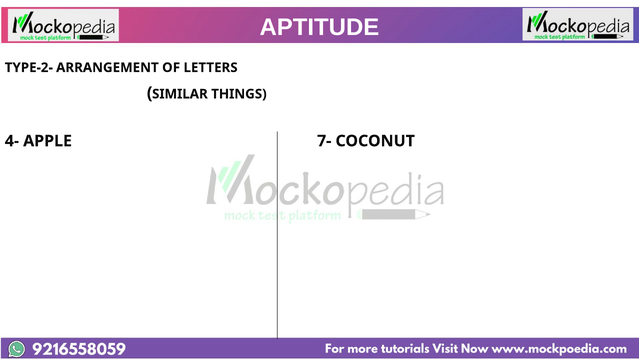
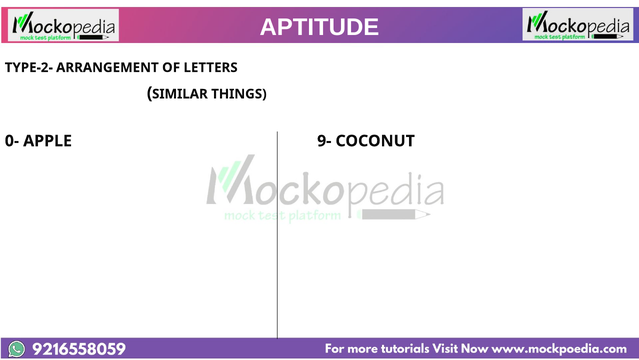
4-: 4- -> 0- (12, 141)
7-: 7- -> 9- (324, 141)
